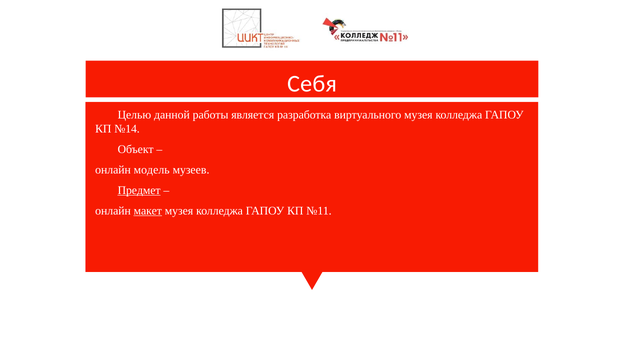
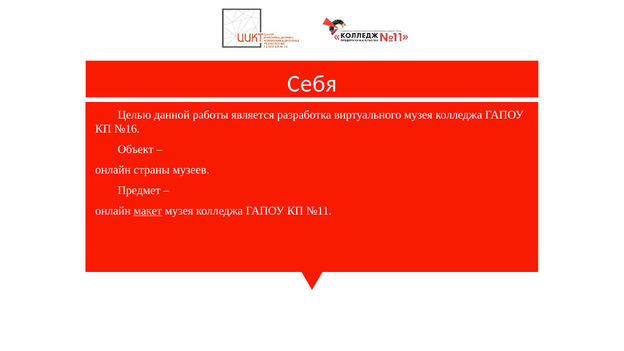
№14: №14 -> №16 (127, 129)
модель: модель -> страны (152, 170)
Предмет underline: present -> none (139, 190)
